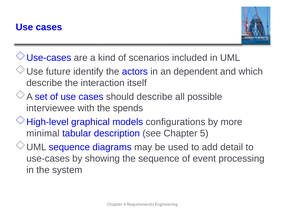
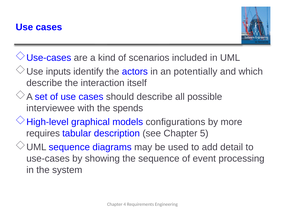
future: future -> inputs (58, 71)
dependent: dependent -> potentially (195, 71)
minimal: minimal -> requires (43, 133)
